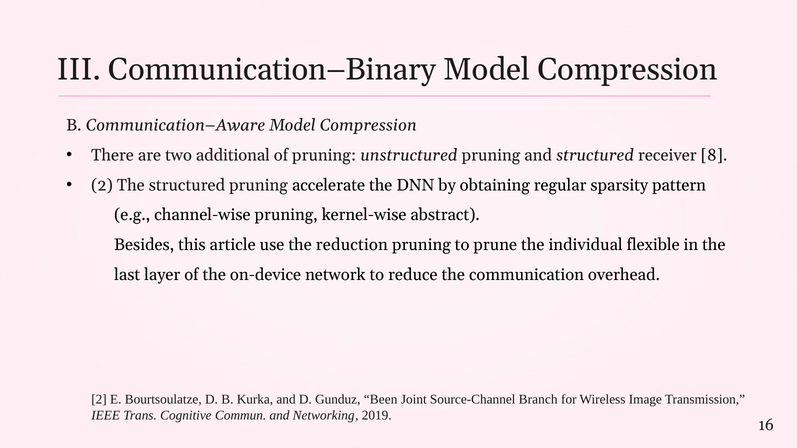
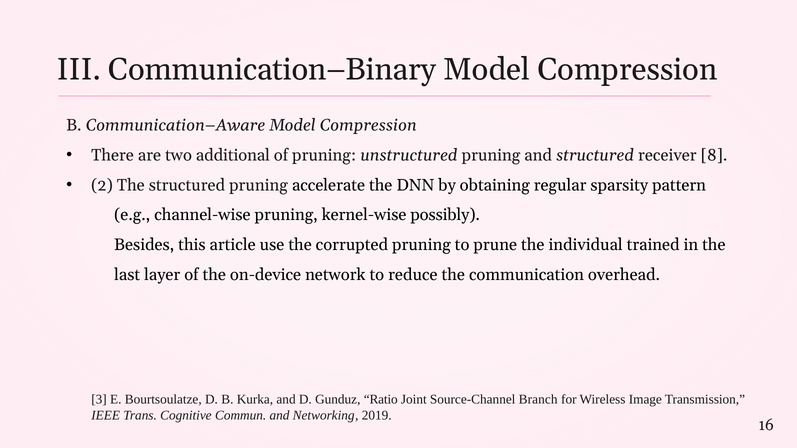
abstract: abstract -> possibly (445, 215)
reduction: reduction -> corrupted (352, 245)
flexible: flexible -> trained (653, 245)
2: 2 -> 3 (99, 400)
Been: Been -> Ratio (381, 400)
